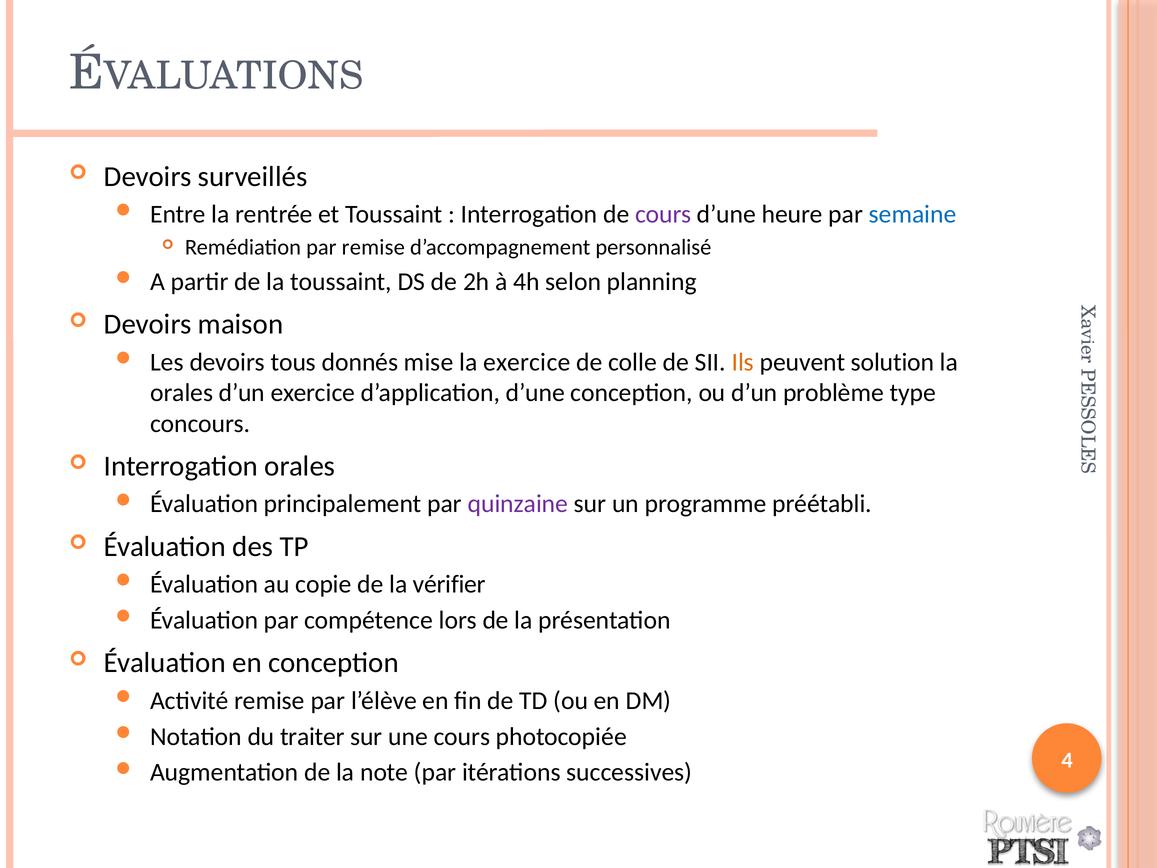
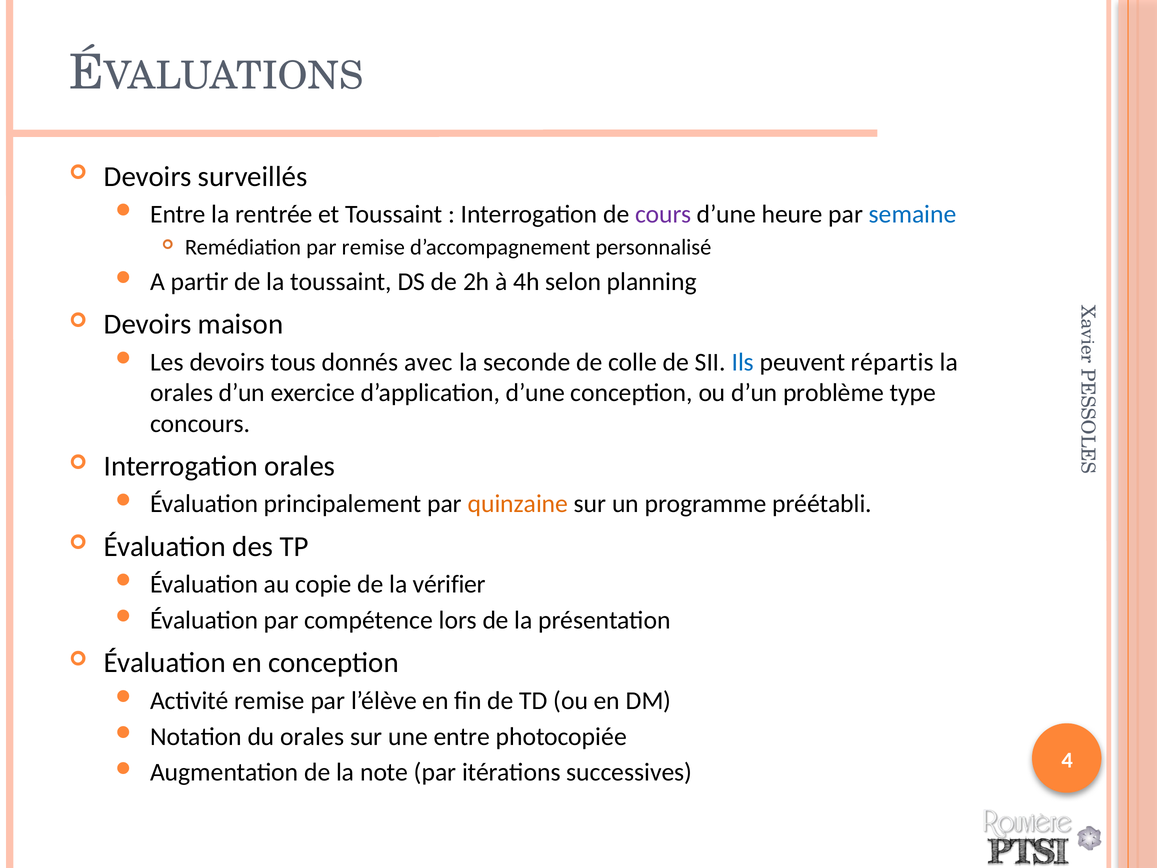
mise: mise -> avec (429, 362)
la exercice: exercice -> seconde (527, 362)
Ils colour: orange -> blue (743, 362)
solution: solution -> répartis (892, 362)
quinzaine colour: purple -> orange (518, 504)
du traiter: traiter -> orales (312, 736)
une cours: cours -> entre (462, 736)
